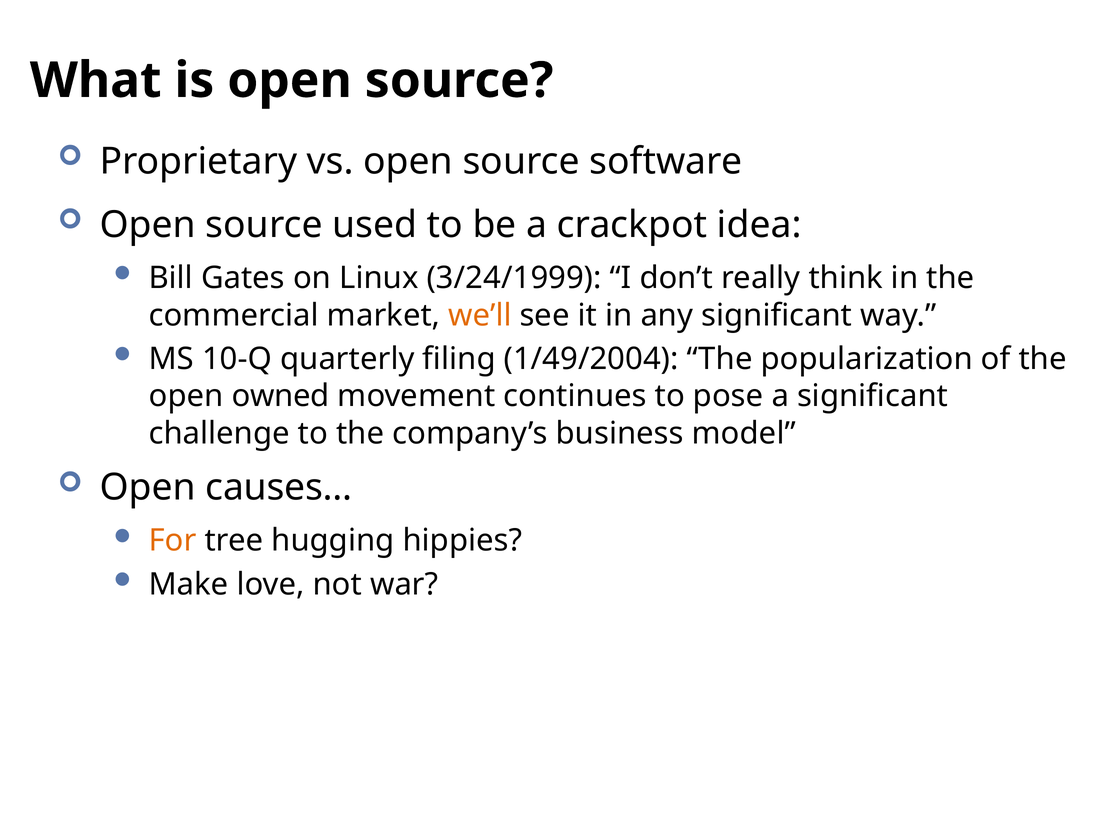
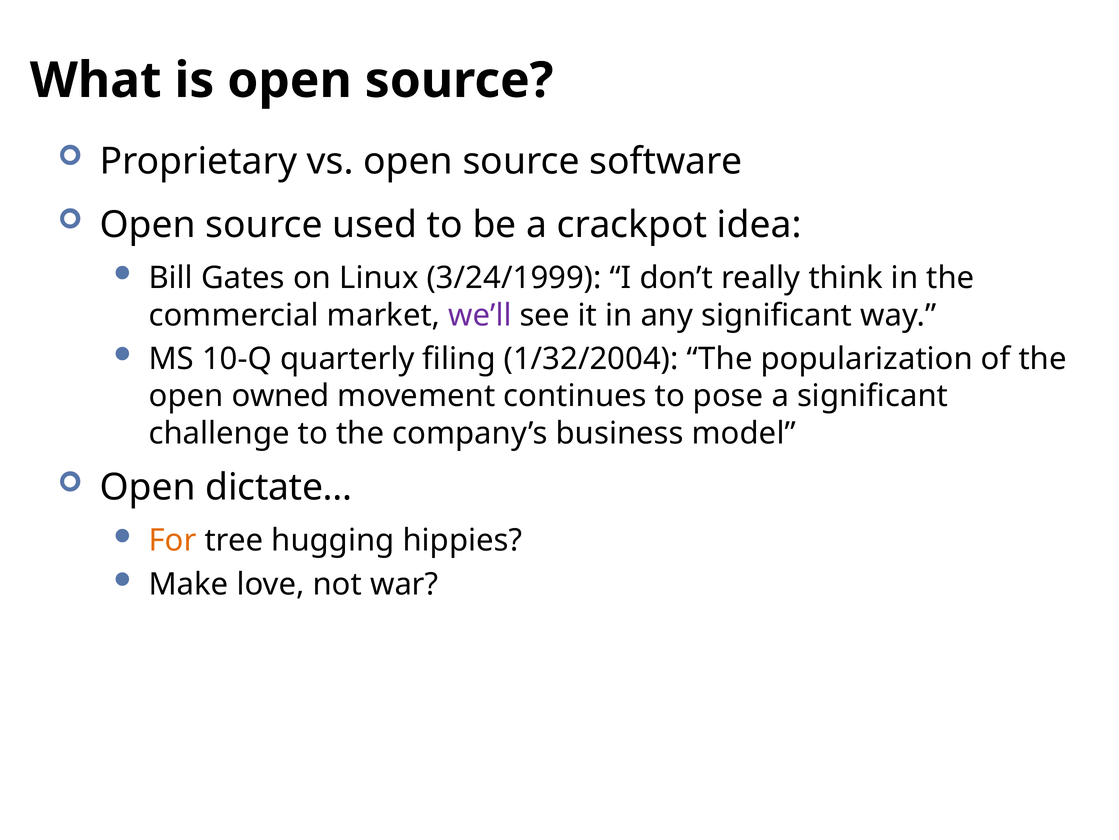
we’ll colour: orange -> purple (480, 315)
1/49/2004: 1/49/2004 -> 1/32/2004 (591, 359)
causes…: causes… -> dictate… (279, 487)
